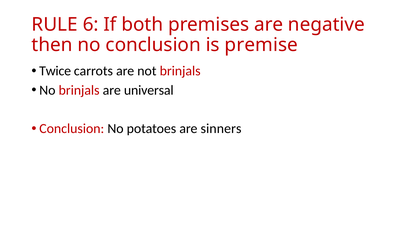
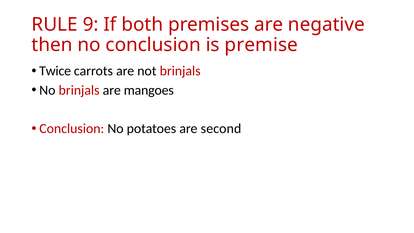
6: 6 -> 9 (91, 25)
universal: universal -> mangoes (149, 90)
sinners: sinners -> second (221, 129)
